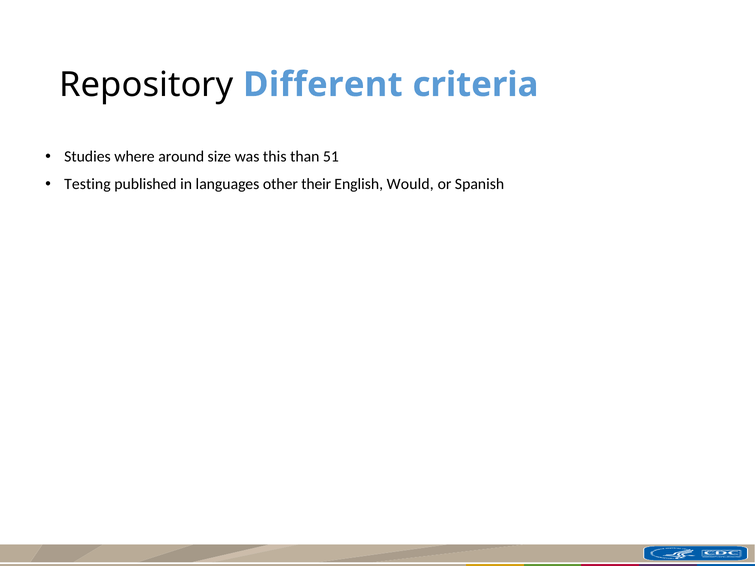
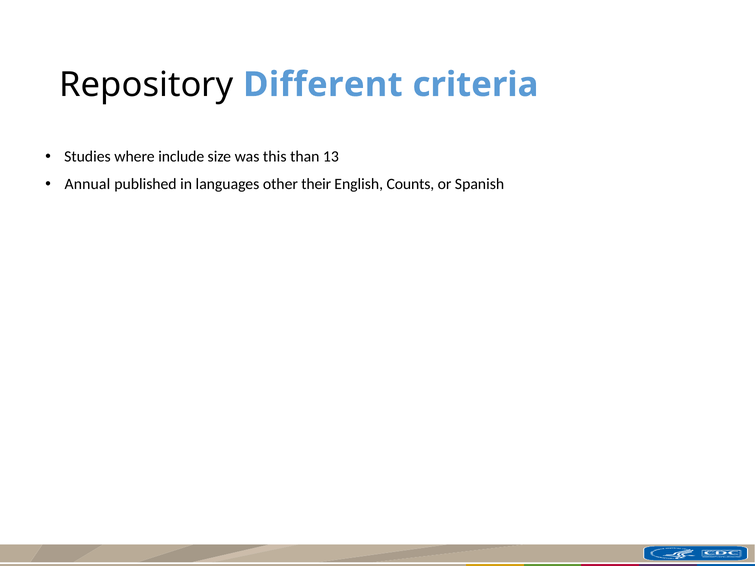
around: around -> include (181, 157)
51: 51 -> 13 (331, 157)
Testing: Testing -> Annual (87, 184)
Would: Would -> Counts (410, 184)
